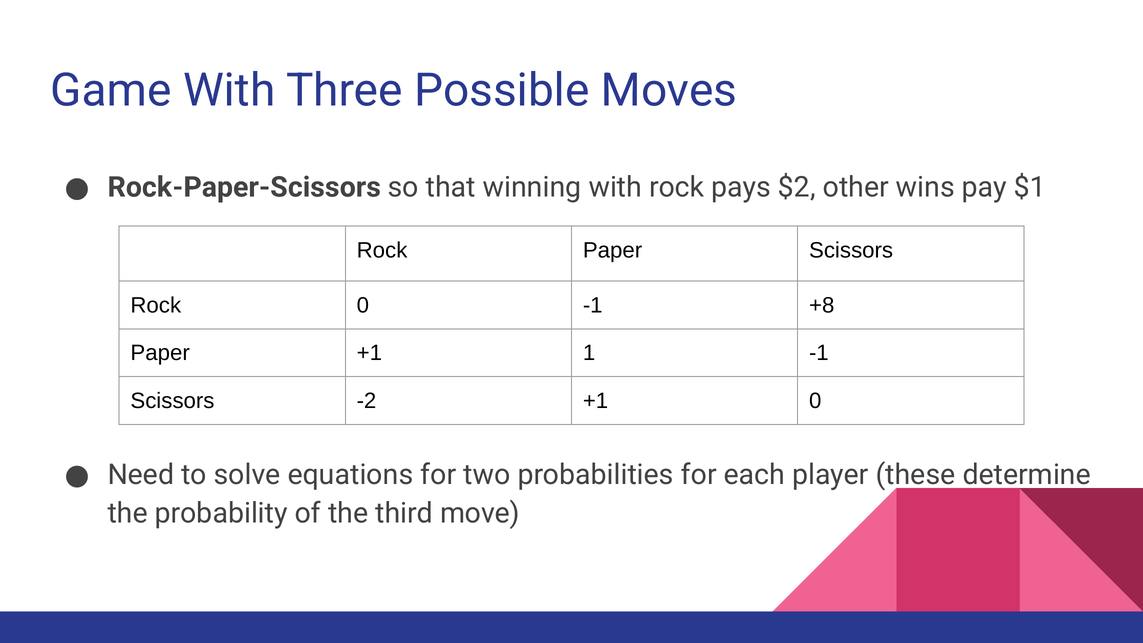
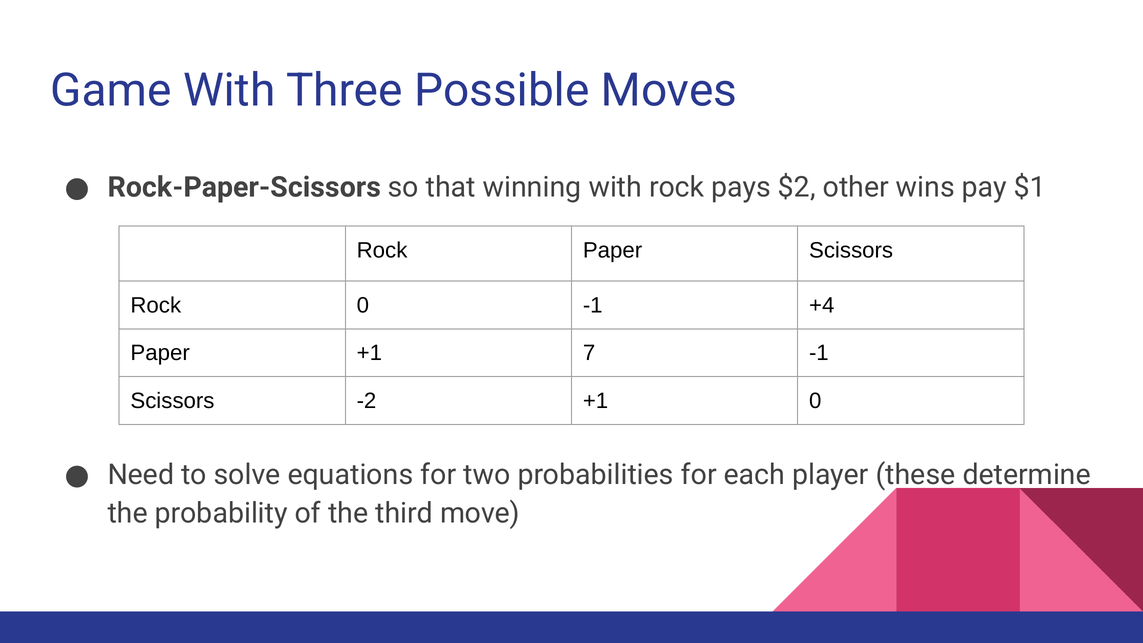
+8: +8 -> +4 (822, 305)
1: 1 -> 7 (589, 353)
